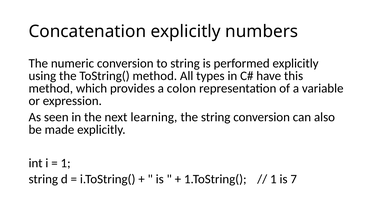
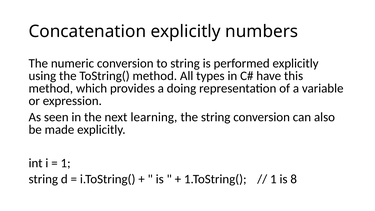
colon: colon -> doing (181, 88)
7: 7 -> 8 (294, 179)
